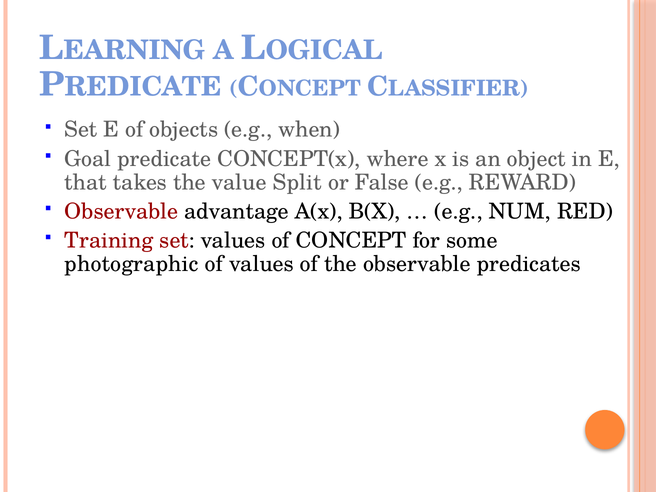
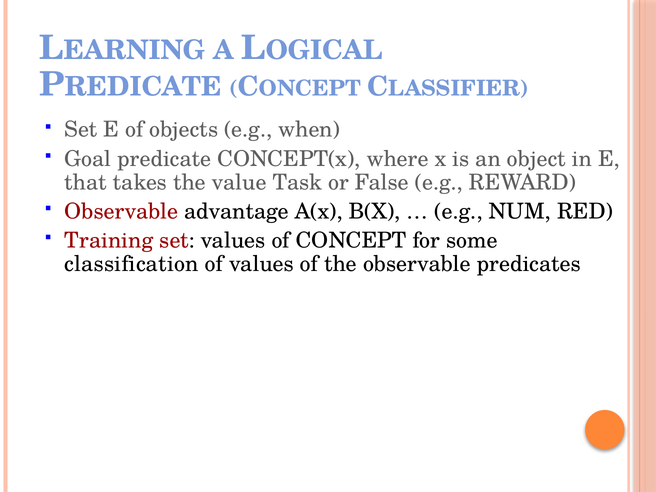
Split: Split -> Task (297, 182)
photographic: photographic -> classification (132, 264)
